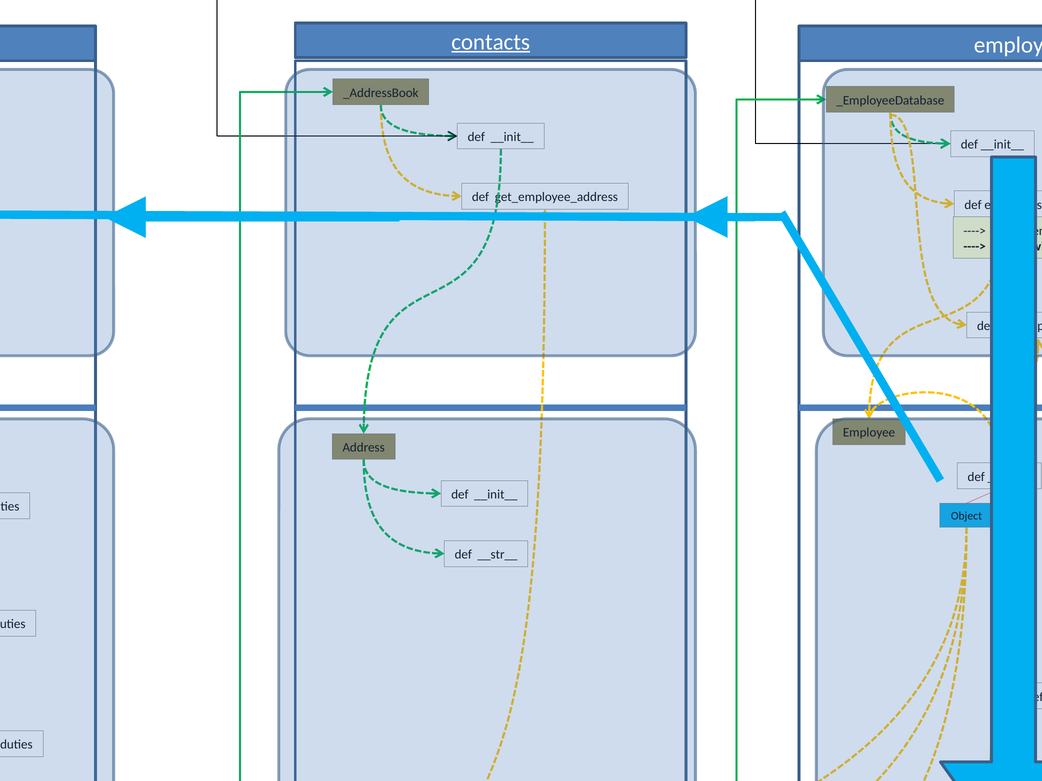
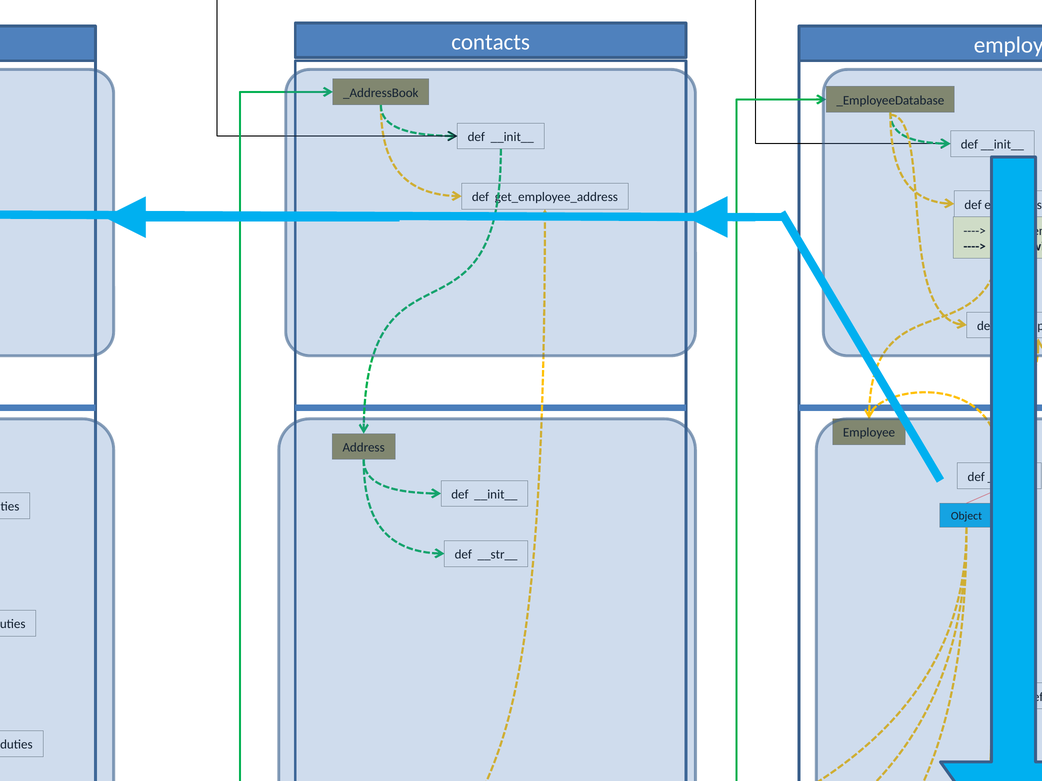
contacts underline: present -> none (491, 42)
